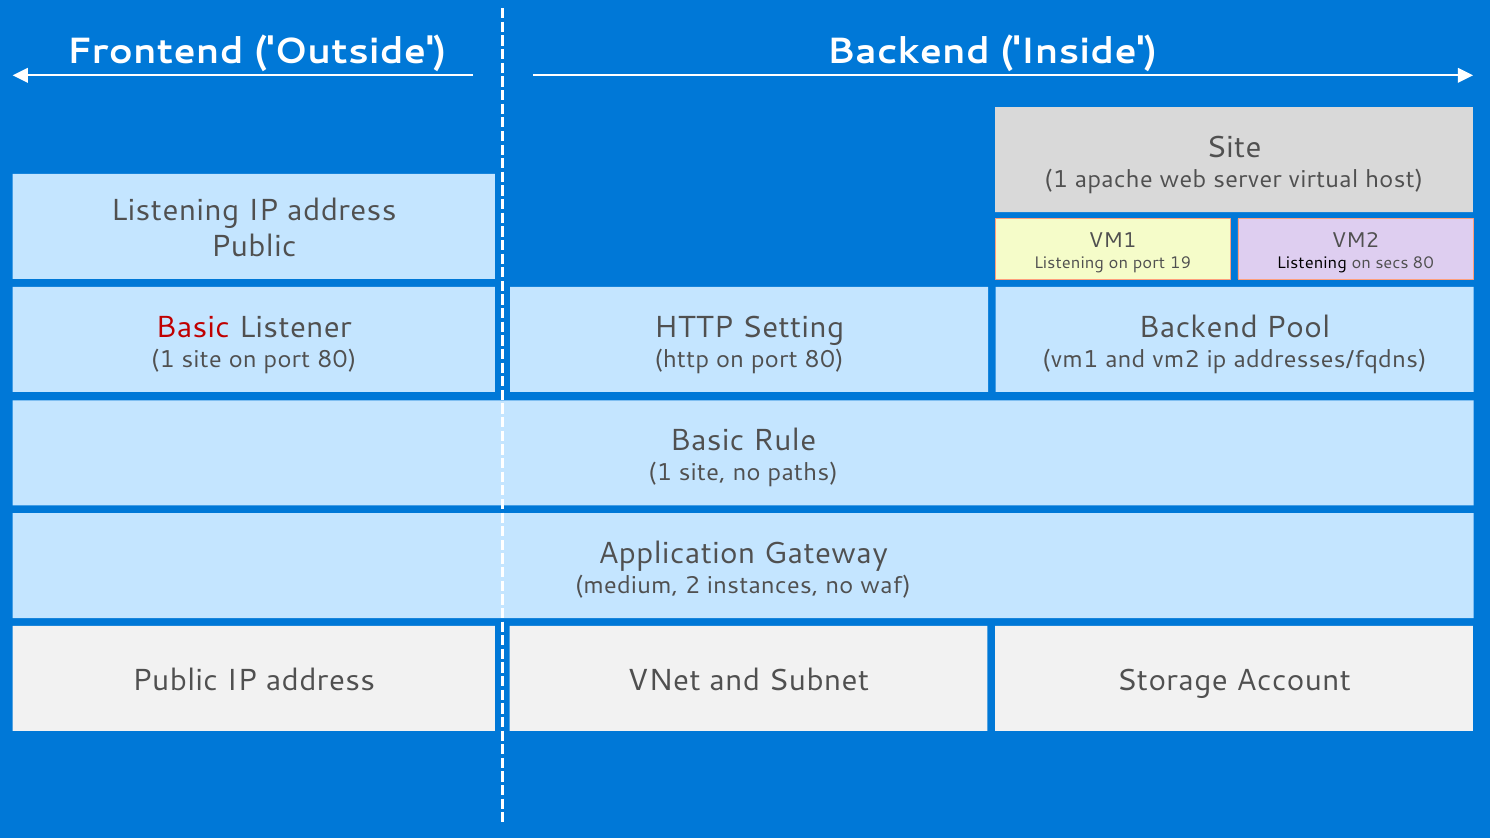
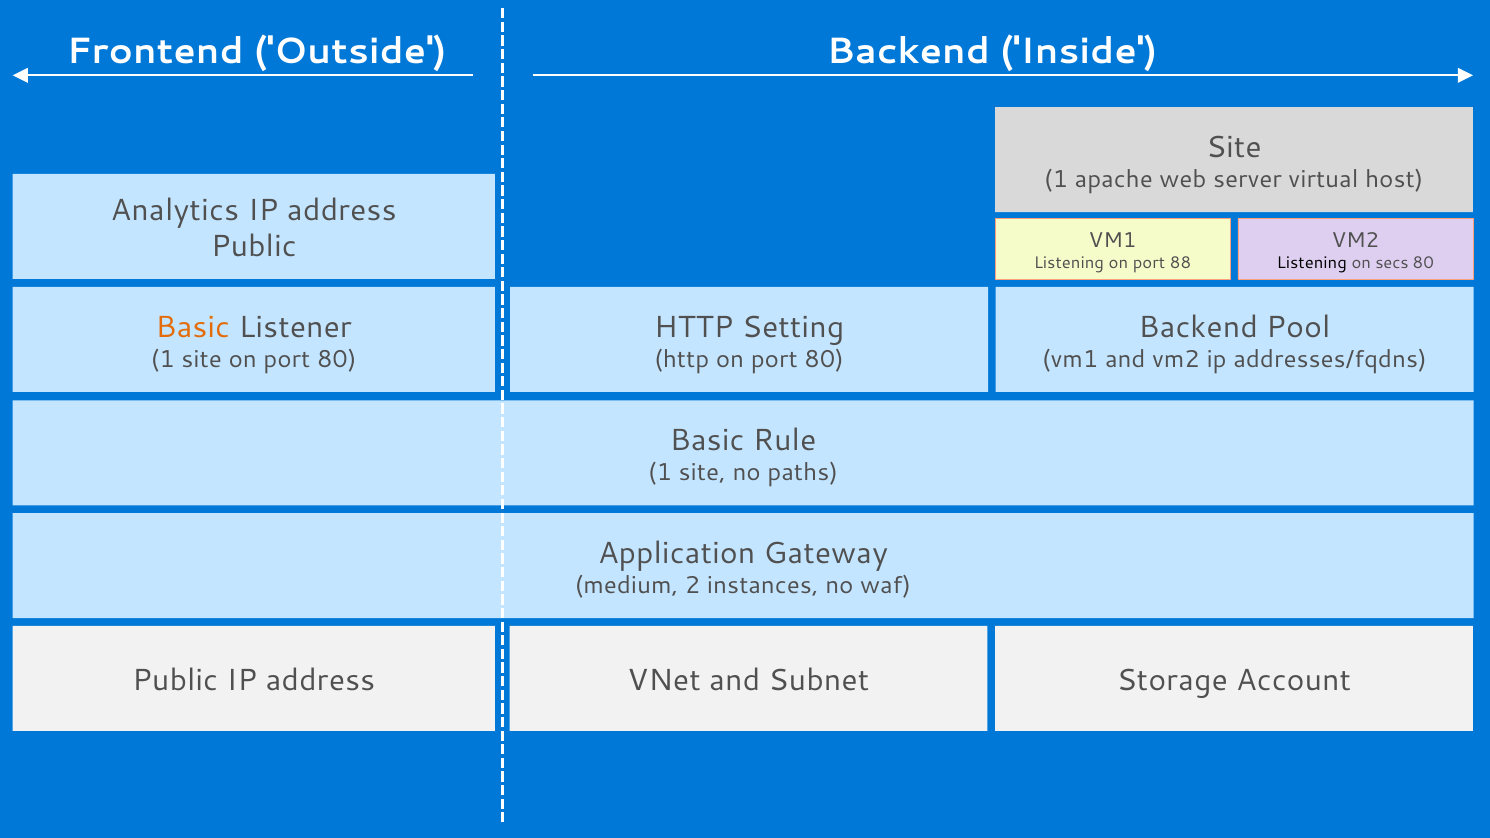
Listening: Listening -> Analytics (175, 210)
19: 19 -> 88 (1181, 263)
Basic colour: red -> orange (193, 327)
